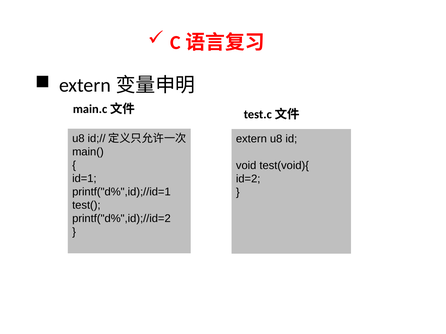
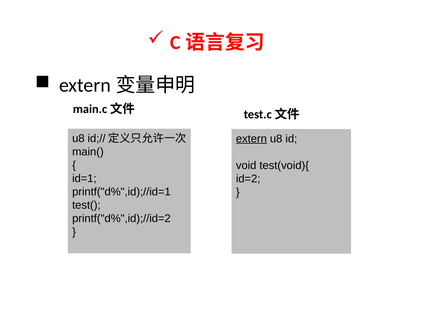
extern underline: none -> present (251, 139)
